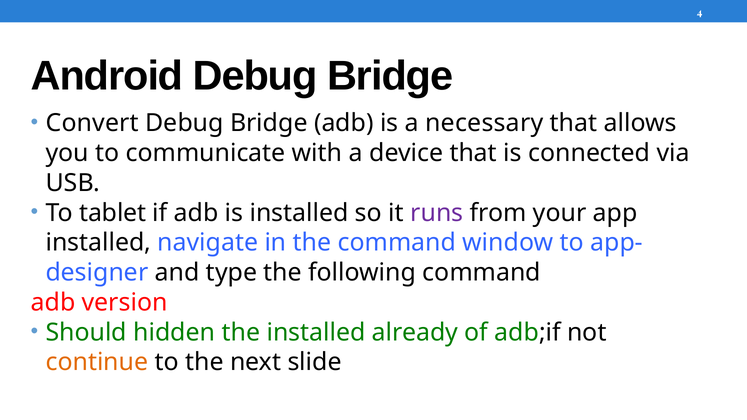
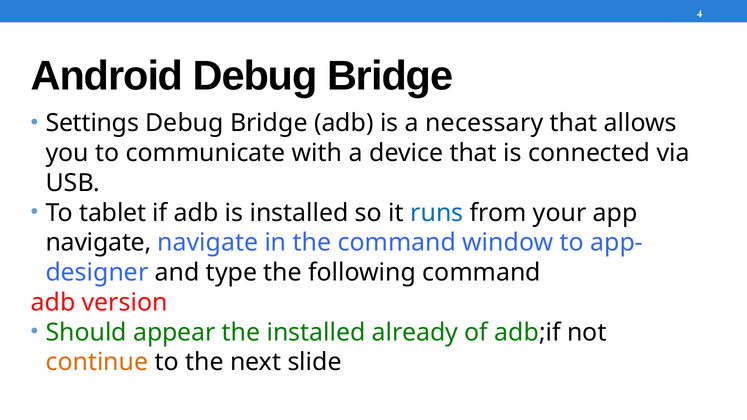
Convert: Convert -> Settings (92, 123)
runs colour: purple -> blue (437, 213)
installed: installed -> navigate (98, 243)
hidden: hidden -> appear (174, 332)
